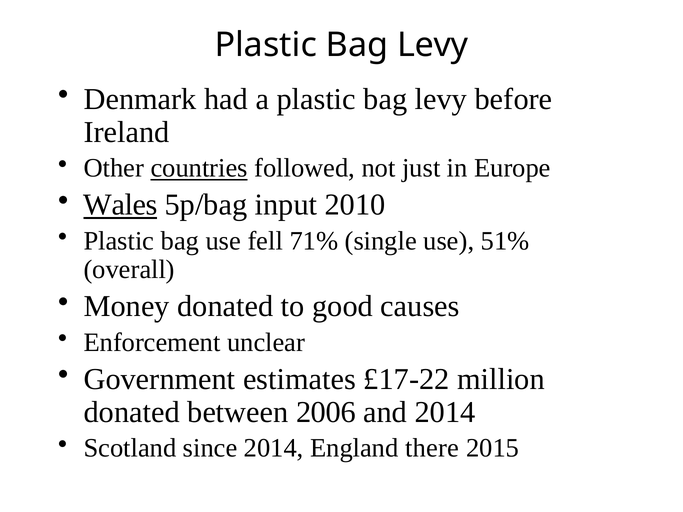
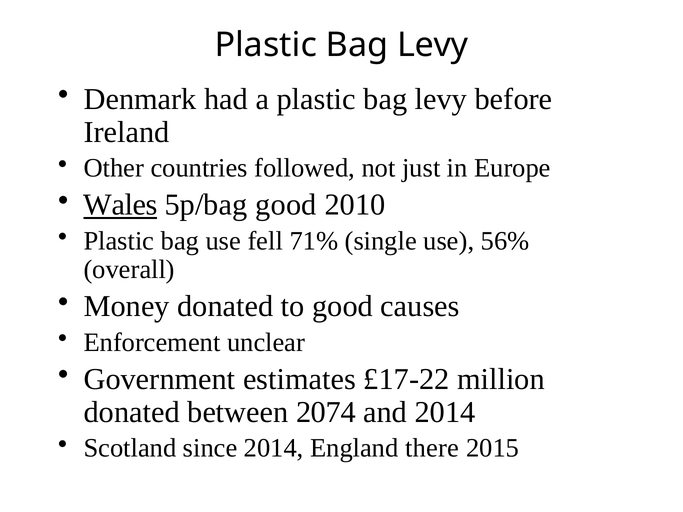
countries underline: present -> none (199, 168)
5p/bag input: input -> good (286, 205)
51%: 51% -> 56% (505, 241)
2006: 2006 -> 2074 (326, 412)
